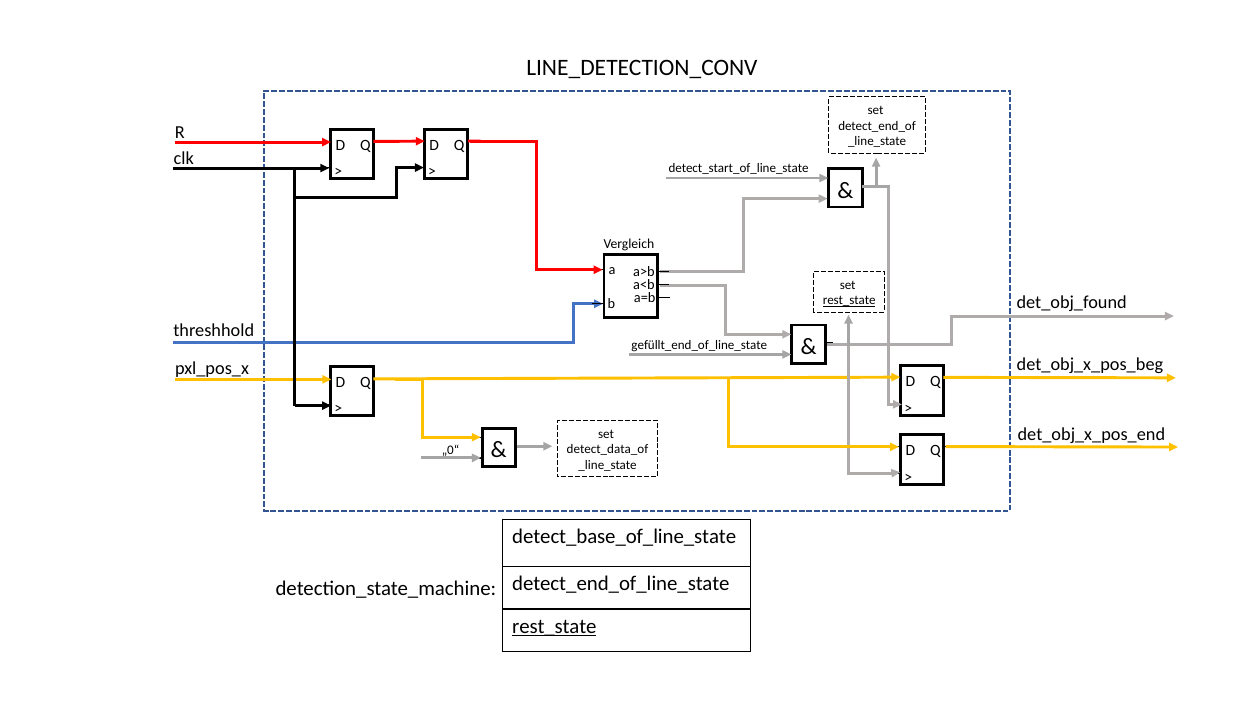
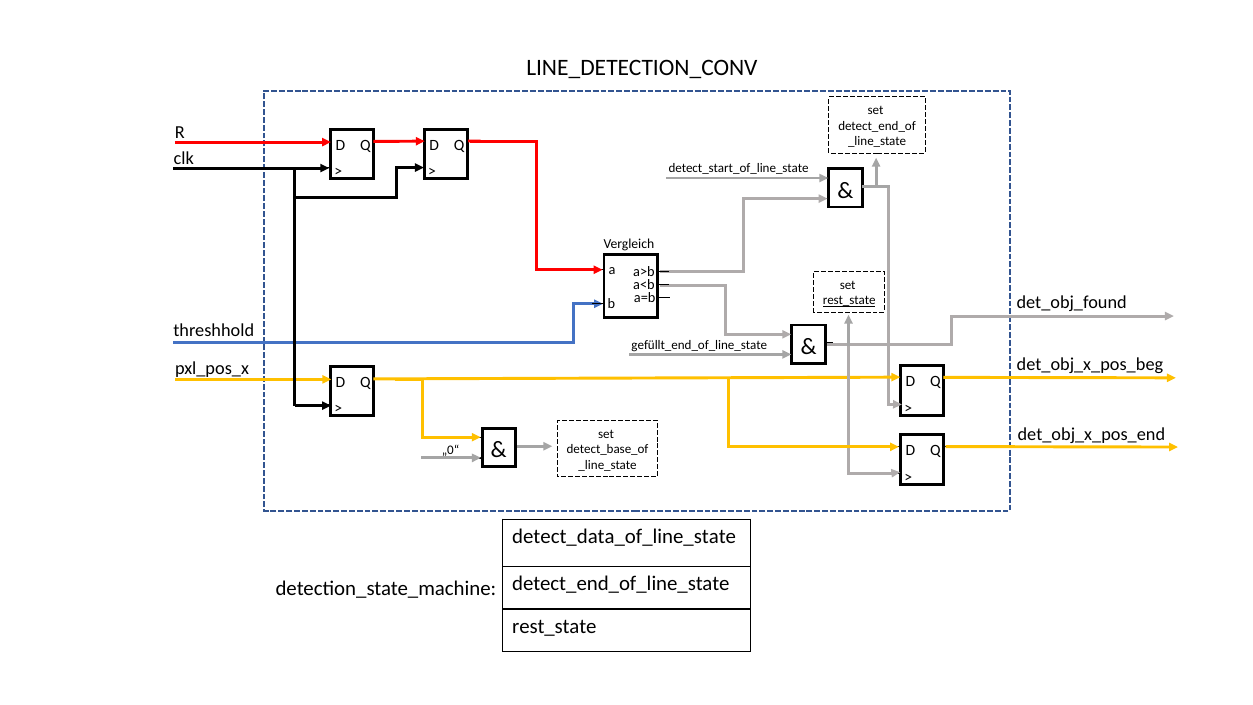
detect_data_of: detect_data_of -> detect_base_of (608, 449)
detect_base_of_line_state: detect_base_of_line_state -> detect_data_of_line_state (624, 537)
rest_state underline: present -> none (554, 627)
